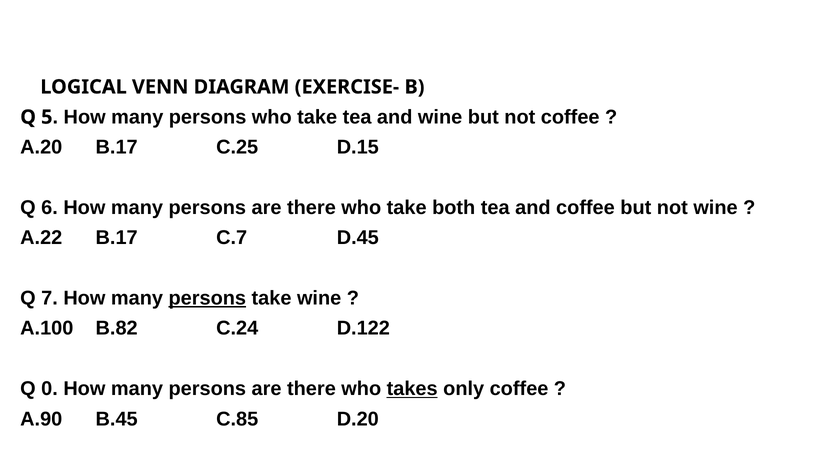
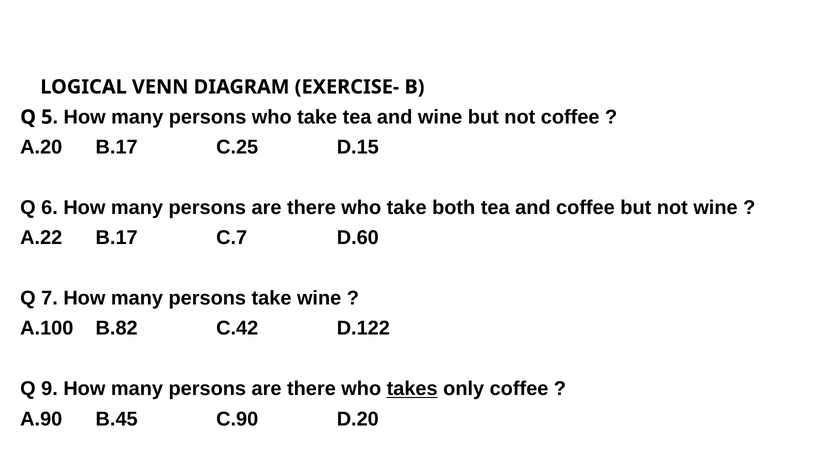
D.45: D.45 -> D.60 (358, 238)
persons underline: present -> none (207, 298)
C.24: C.24 -> C.42 (237, 328)
0: 0 -> 9 (50, 389)
C.85: C.85 -> C.90 (237, 419)
